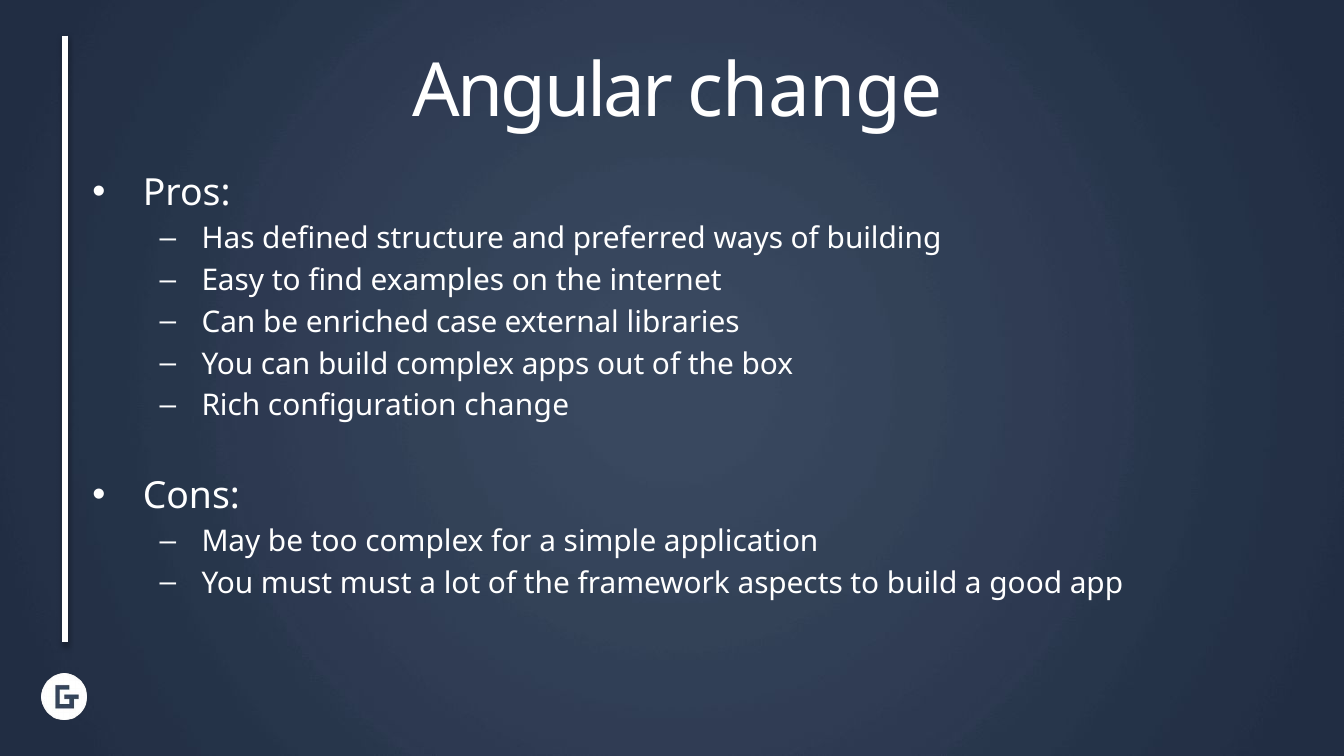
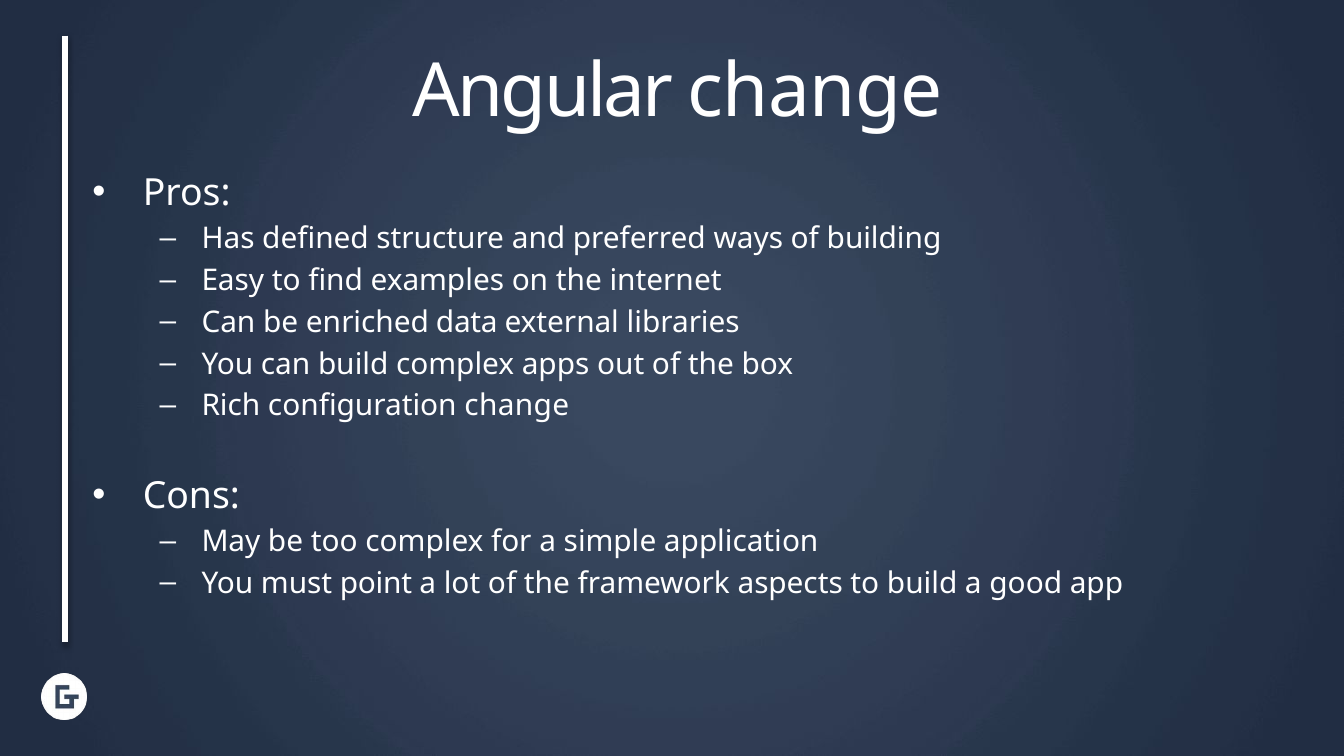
case: case -> data (467, 323)
must must: must -> point (376, 584)
